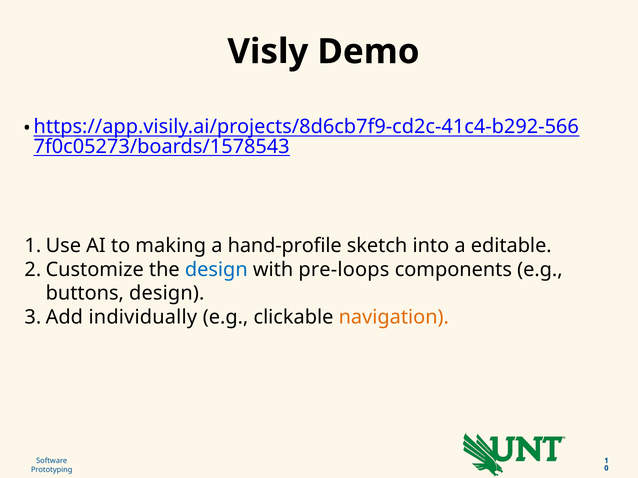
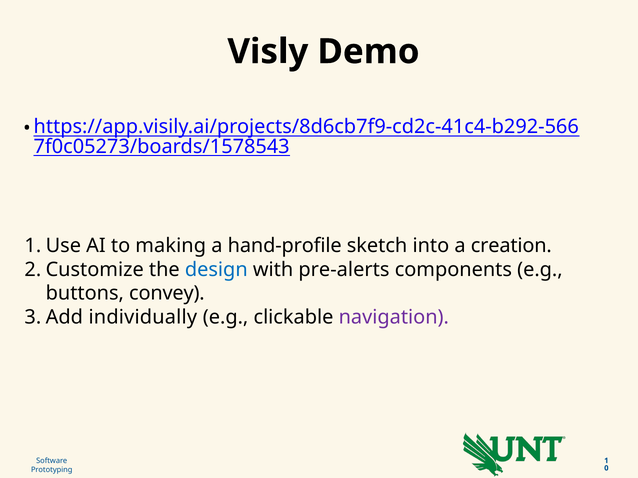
editable: editable -> creation (511, 246)
pre-loops: pre-loops -> pre-alerts (344, 270)
buttons design: design -> convey (167, 294)
navigation colour: orange -> purple (394, 318)
